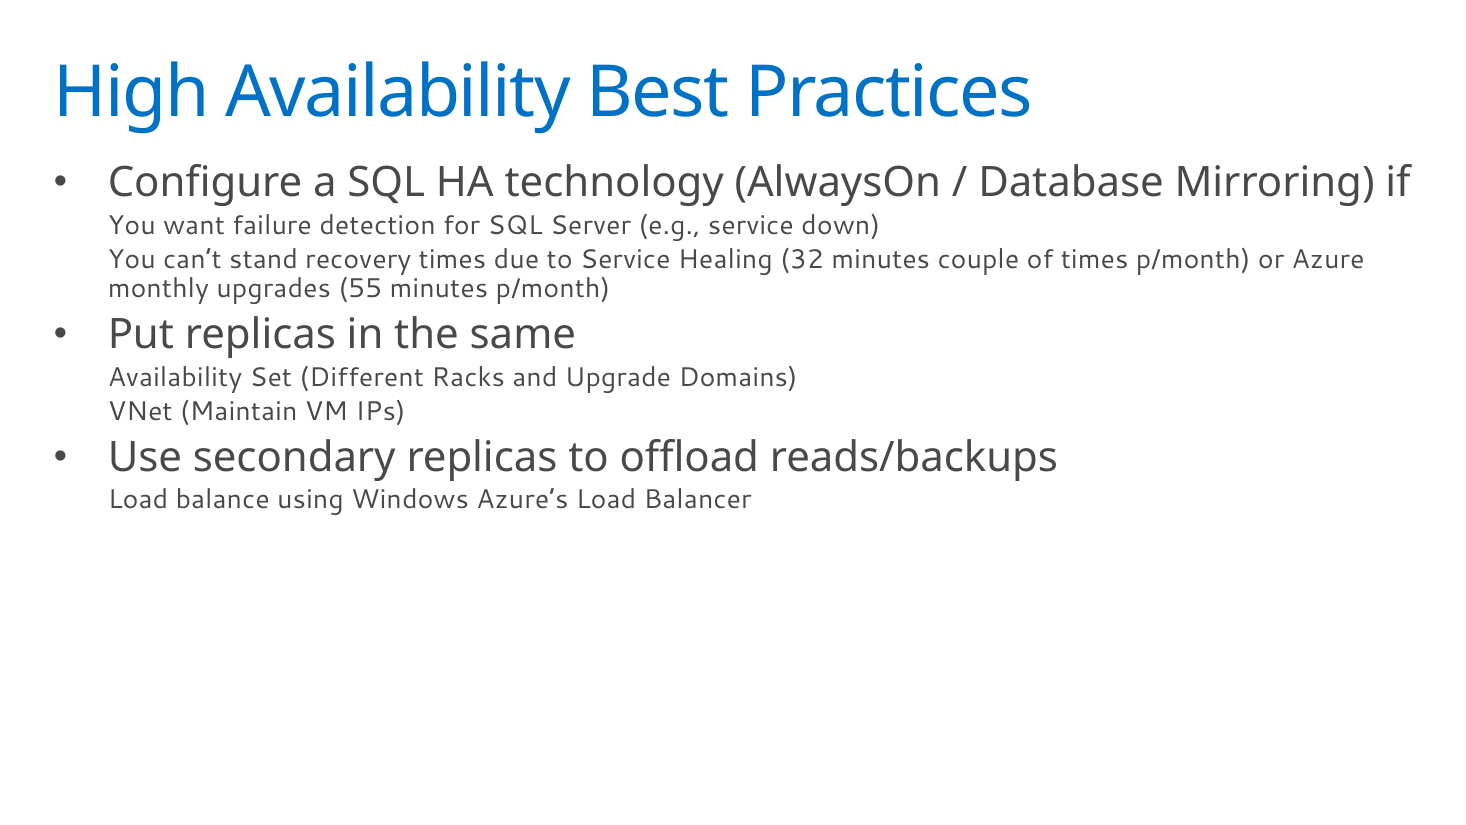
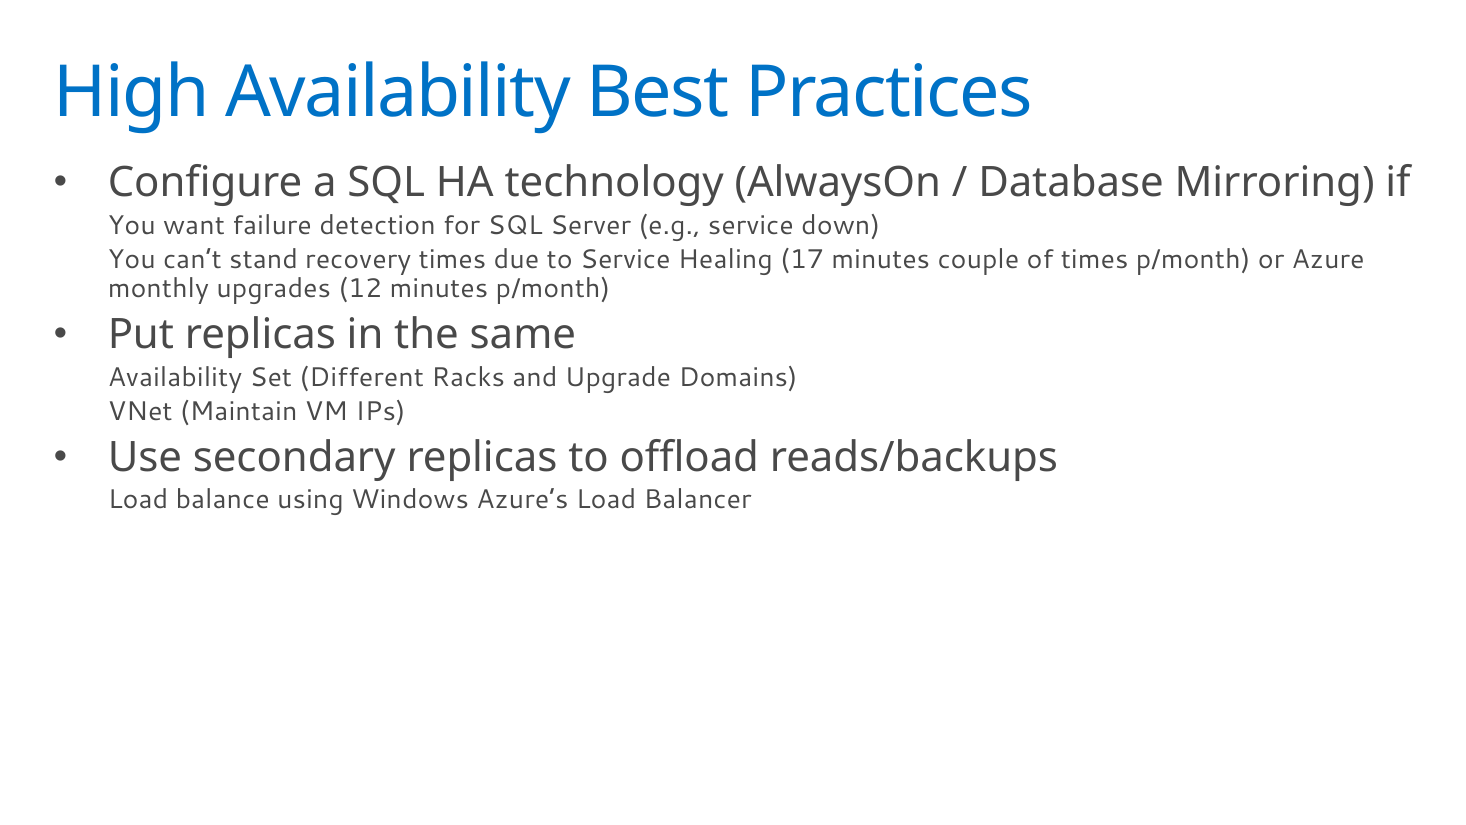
32: 32 -> 17 (802, 260)
55: 55 -> 12 (360, 289)
